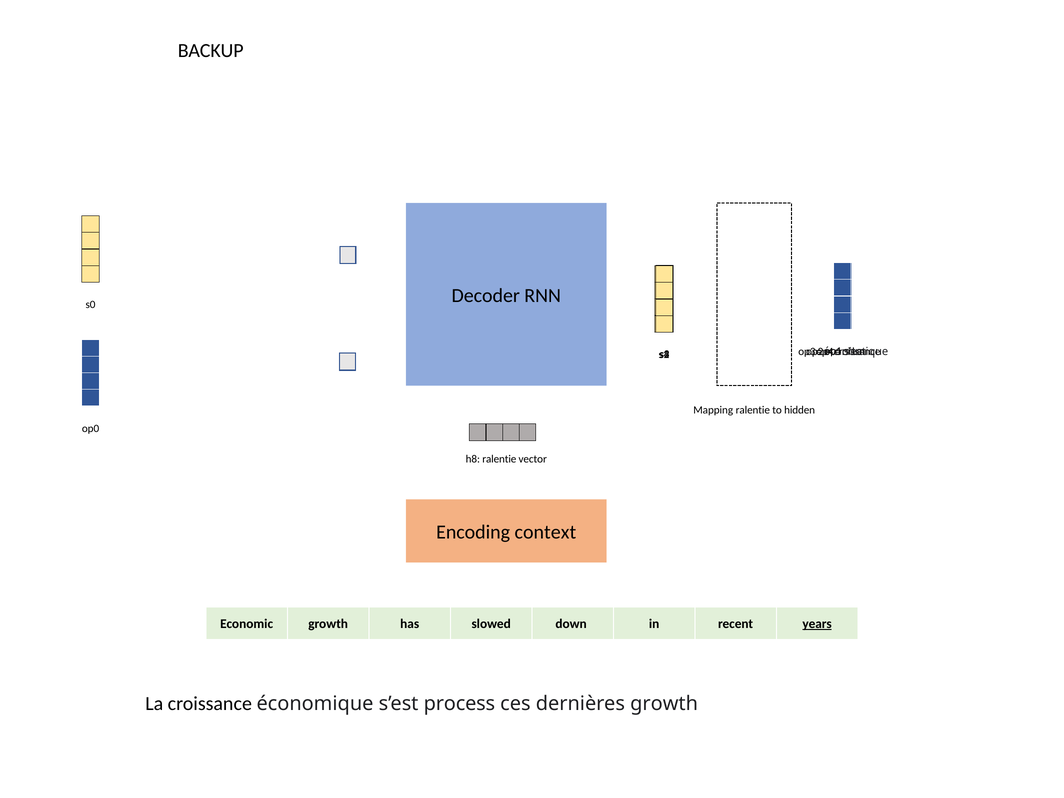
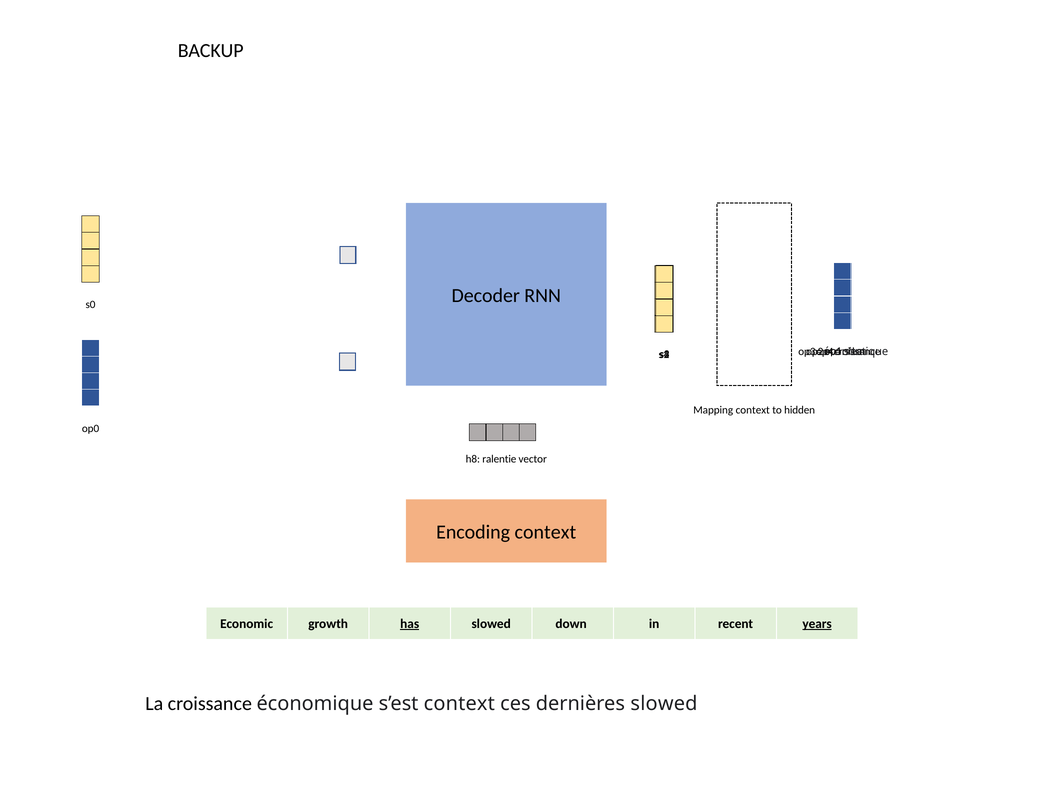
Mapping ralentie: ralentie -> context (753, 410)
has underline: none -> present (410, 624)
s’est process: process -> context (459, 704)
dernières growth: growth -> slowed (664, 704)
